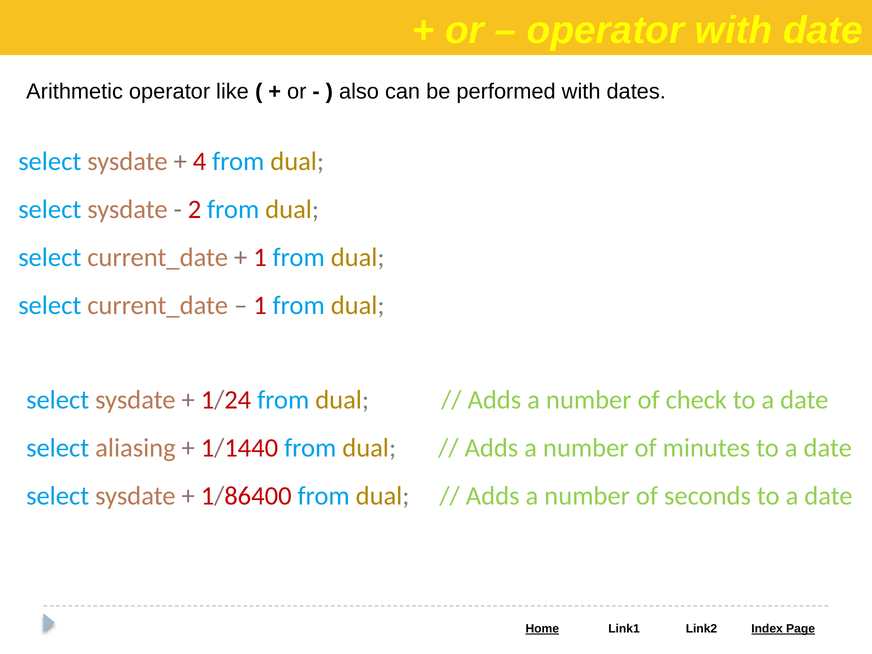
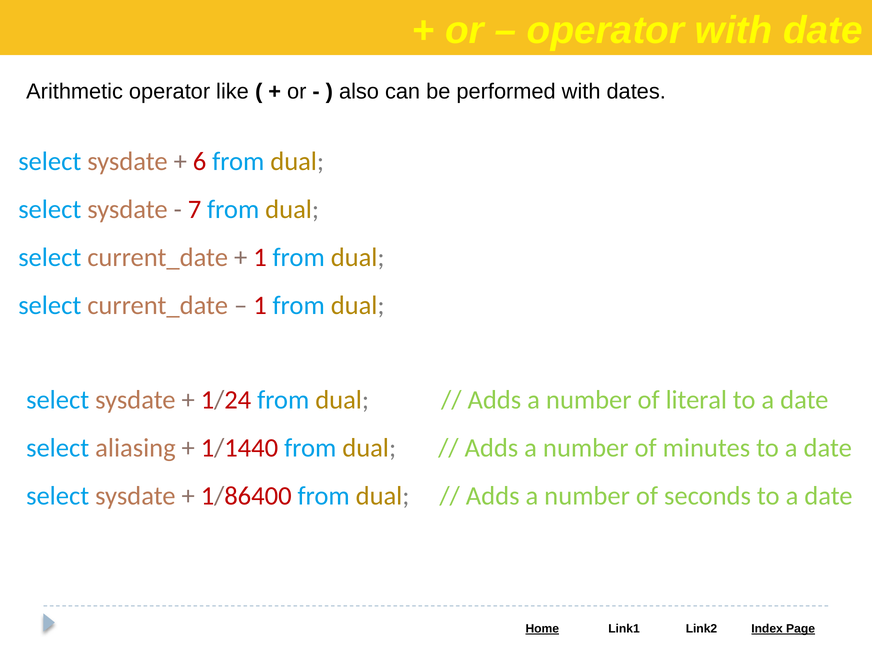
4: 4 -> 6 (200, 162)
2: 2 -> 7 (194, 210)
check: check -> literal (696, 400)
